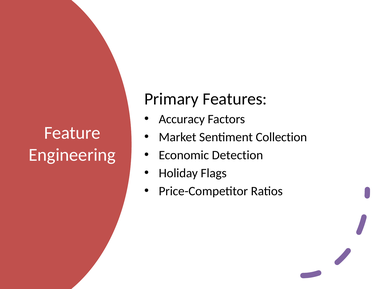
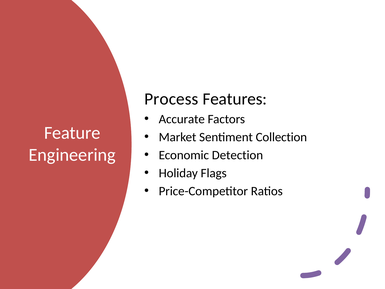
Primary: Primary -> Process (171, 99)
Accuracy: Accuracy -> Accurate (182, 119)
